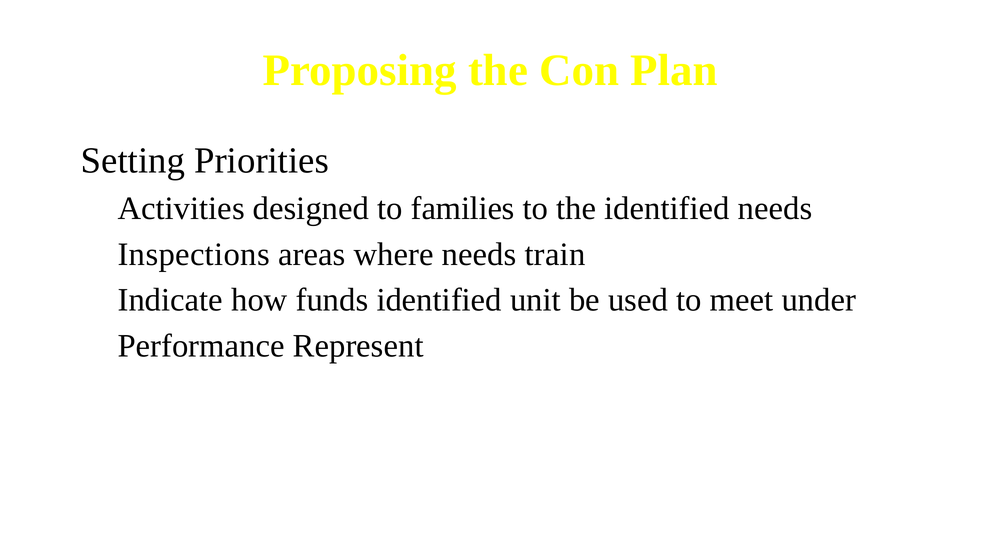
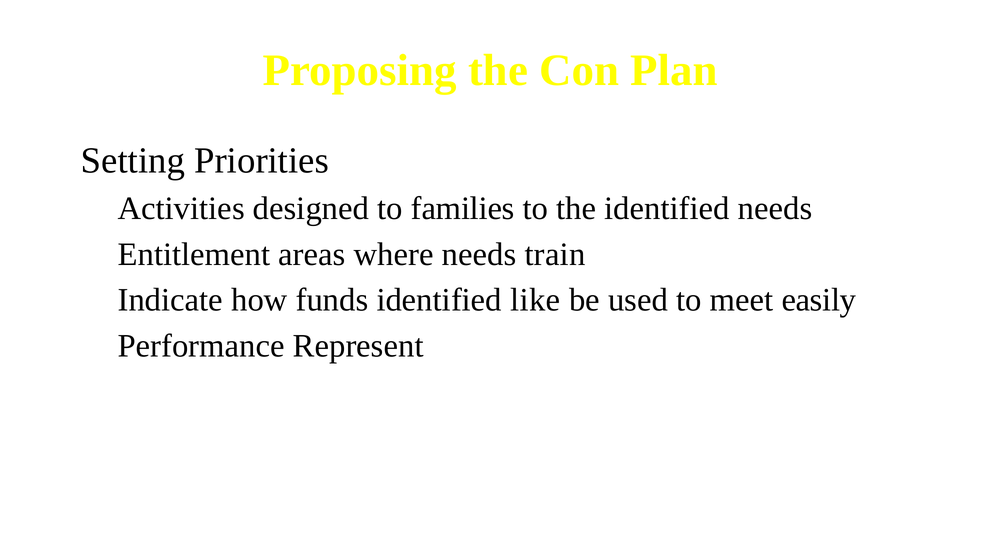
Inspections: Inspections -> Entitlement (194, 254)
unit: unit -> like (535, 300)
under: under -> easily (819, 300)
